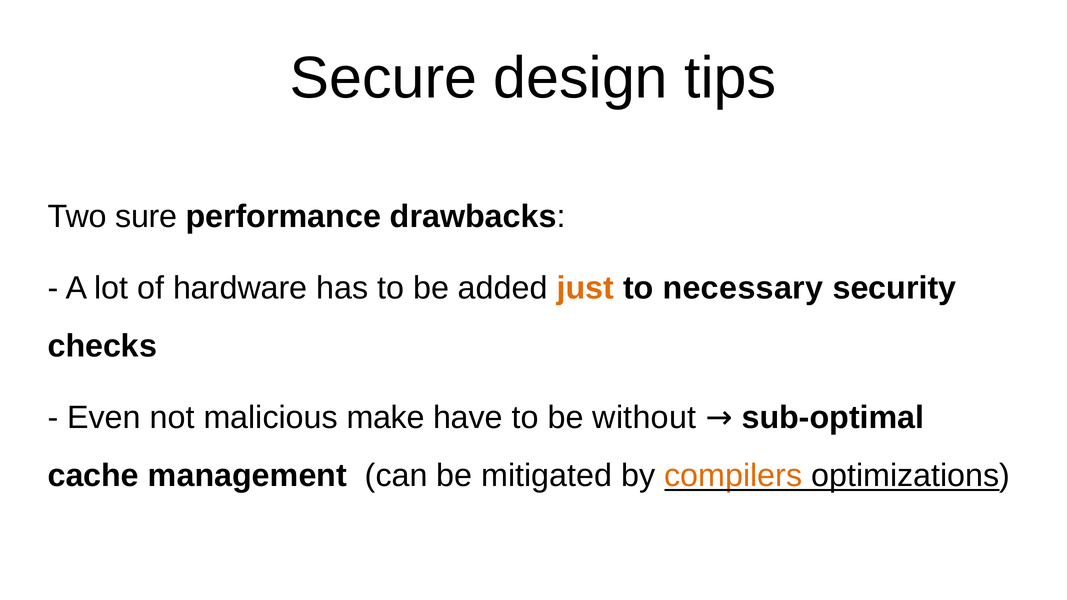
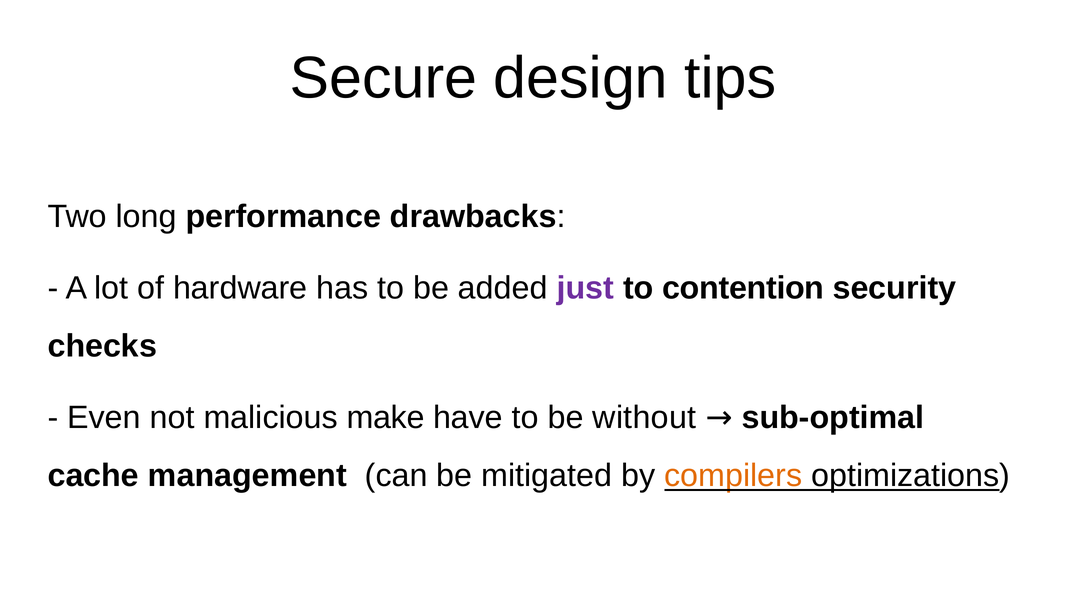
sure: sure -> long (146, 217)
just colour: orange -> purple (585, 288)
necessary: necessary -> contention (743, 288)
